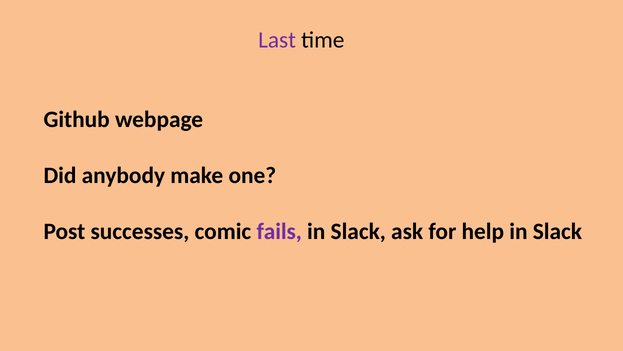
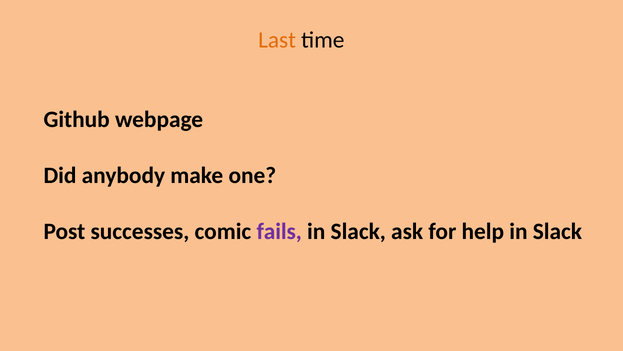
Last colour: purple -> orange (277, 40)
